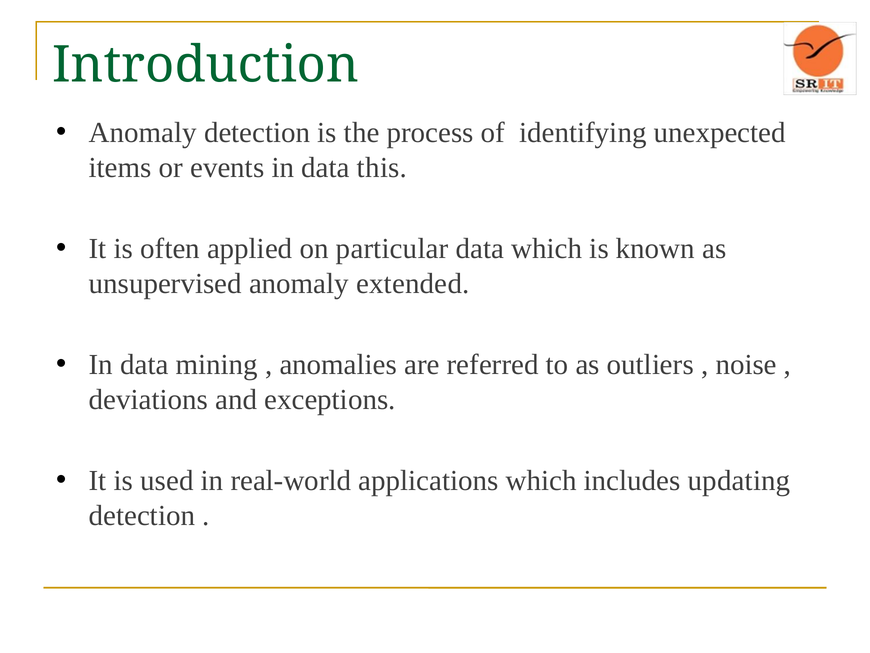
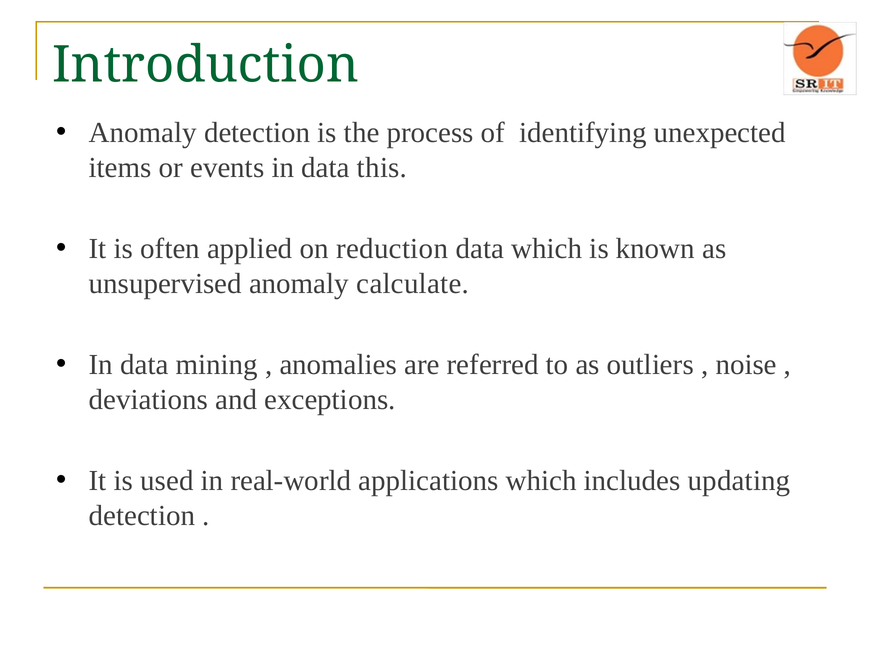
particular: particular -> reduction (392, 249)
extended: extended -> calculate (413, 283)
